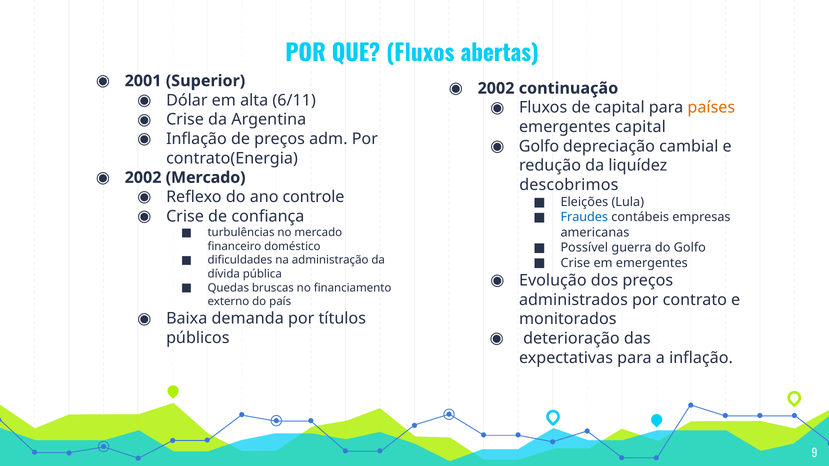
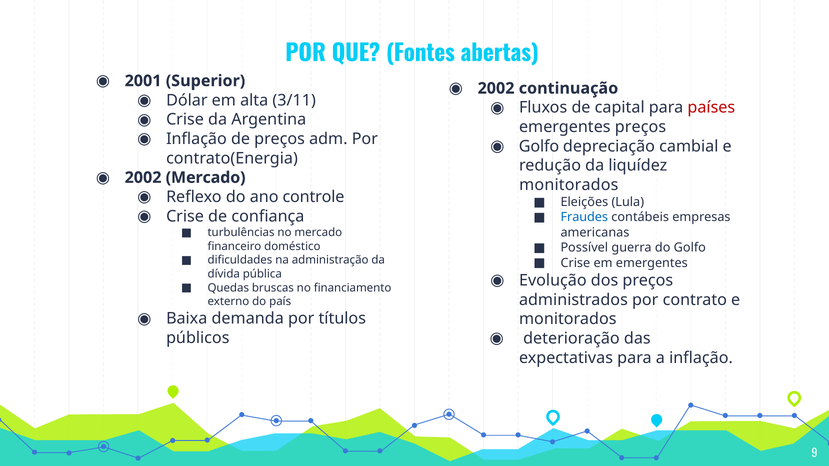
QUE Fluxos: Fluxos -> Fontes (421, 53)
6/11: 6/11 -> 3/11 (294, 100)
países colour: orange -> red (711, 108)
emergentes capital: capital -> preços (640, 127)
descobrimos: descobrimos -> monitorados (569, 185)
